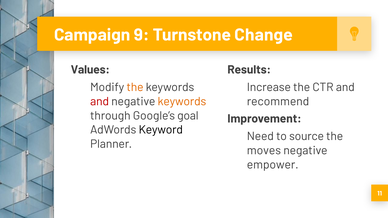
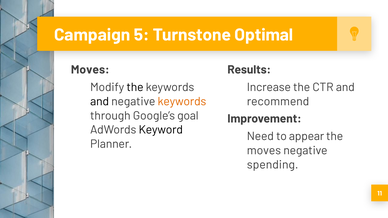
9: 9 -> 5 (142, 35)
Change: Change -> Optimal (264, 35)
Values: Values -> Moves (90, 70)
the colour: orange -> black (135, 87)
and colour: red -> black (100, 102)
source: source -> appear (307, 136)
empower: empower -> spending (273, 165)
